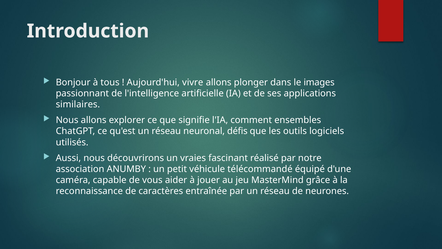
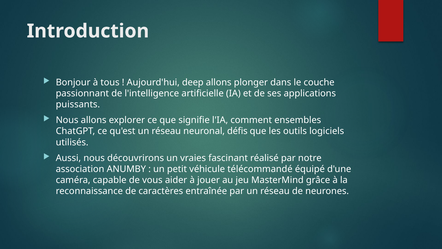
vivre: vivre -> deep (193, 82)
images: images -> couche (319, 82)
similaires: similaires -> puissants (78, 104)
